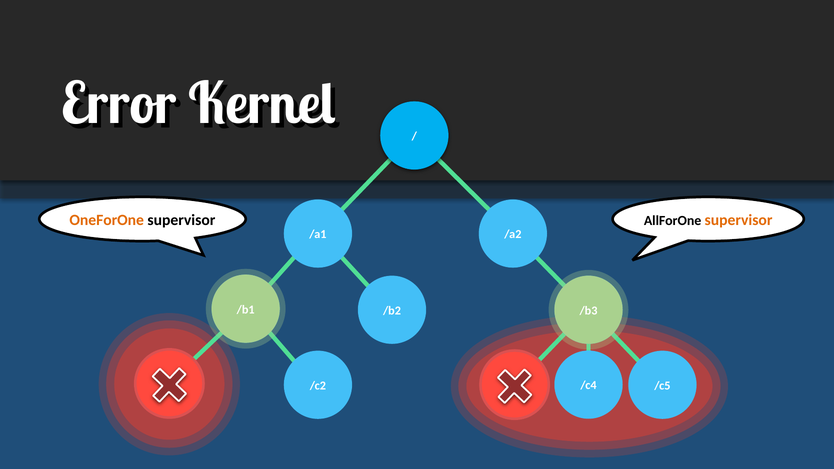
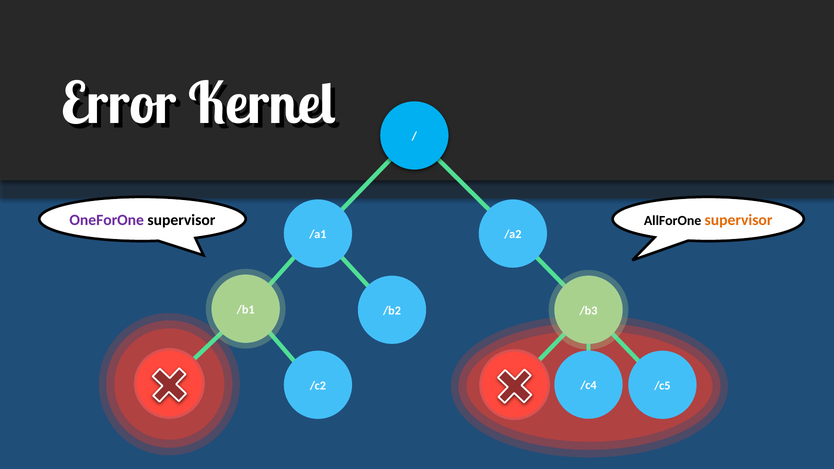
OneForOne colour: orange -> purple (107, 220)
